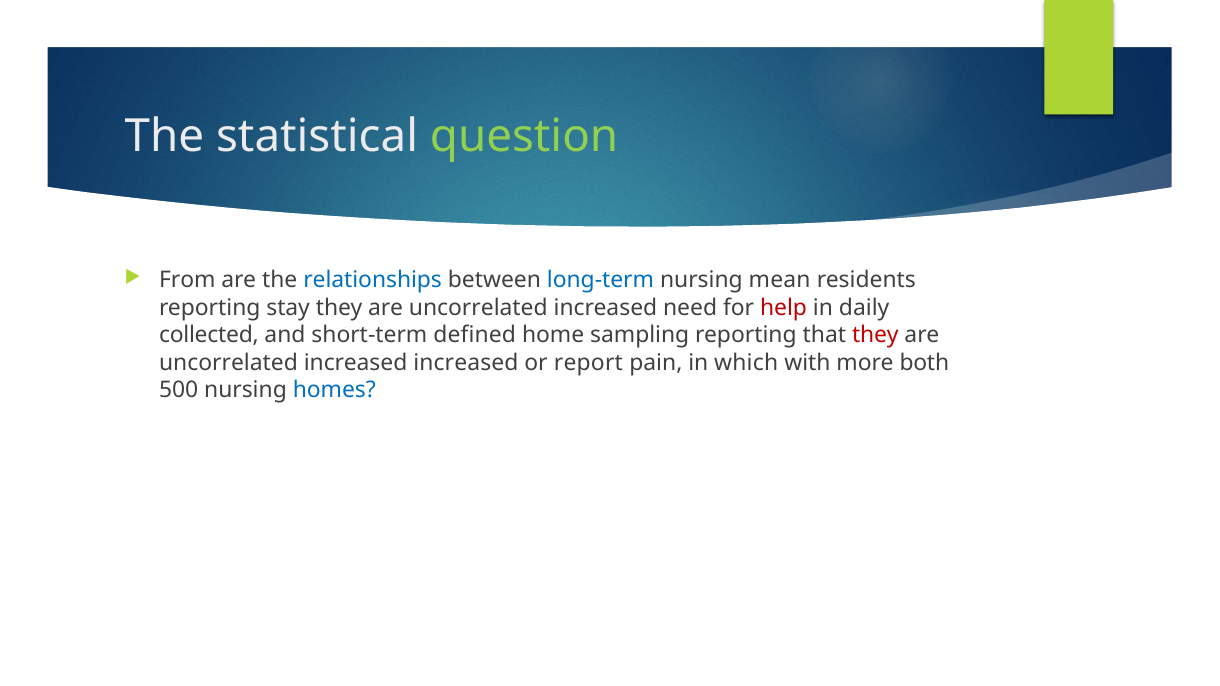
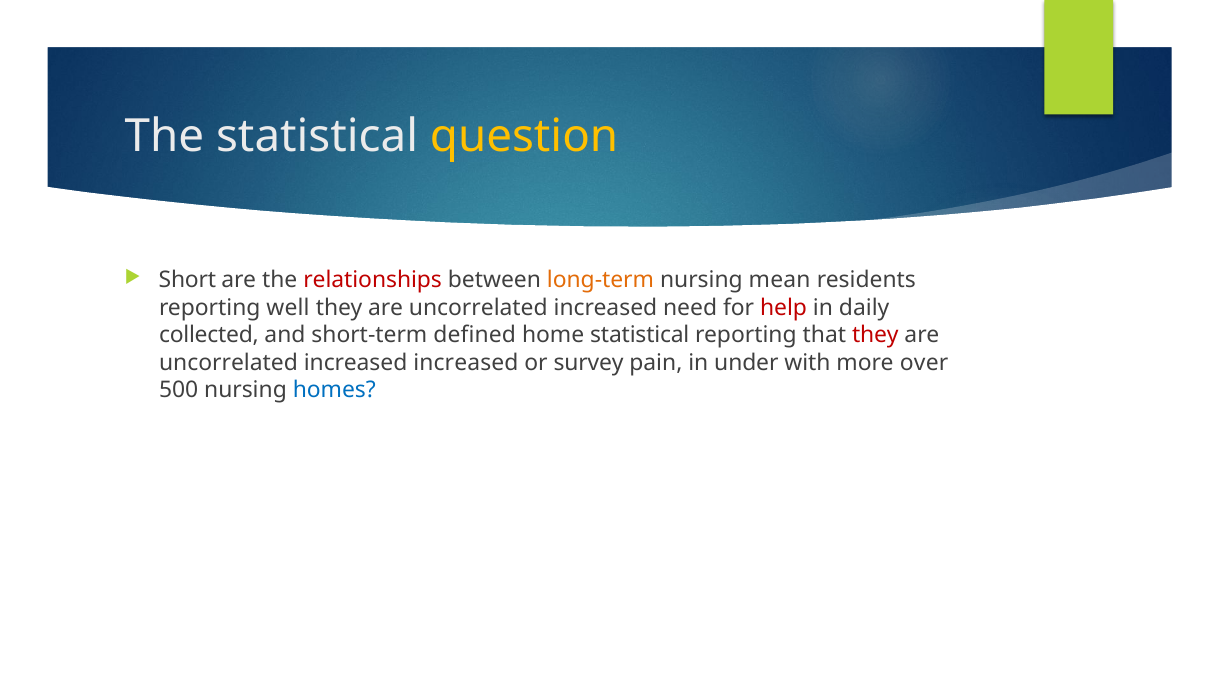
question colour: light green -> yellow (524, 136)
From: From -> Short (187, 280)
relationships colour: blue -> red (373, 280)
long-term colour: blue -> orange (600, 280)
stay: stay -> well (288, 308)
home sampling: sampling -> statistical (640, 335)
report: report -> survey (589, 363)
which: which -> under (746, 363)
both: both -> over (924, 363)
